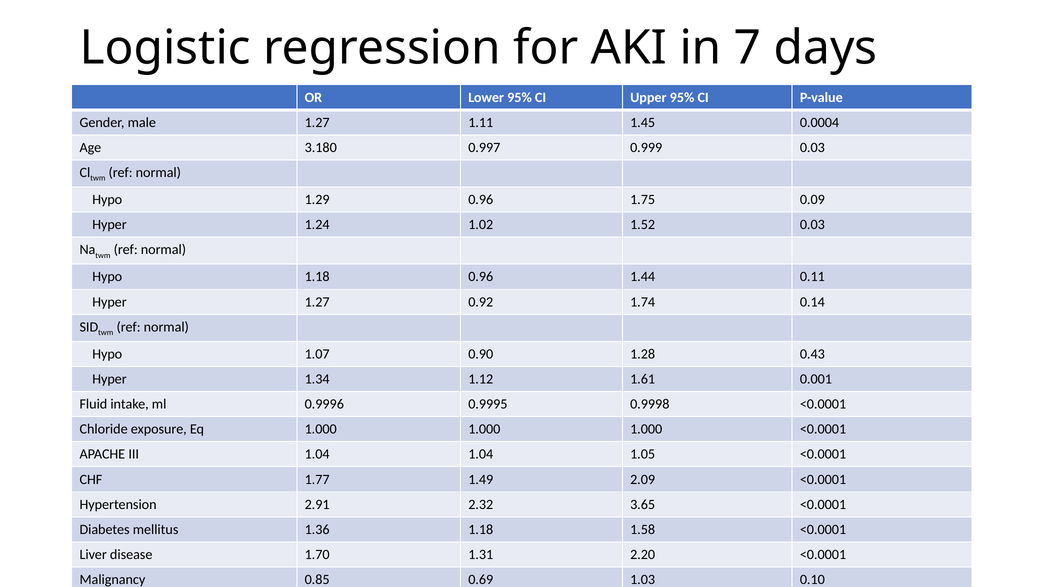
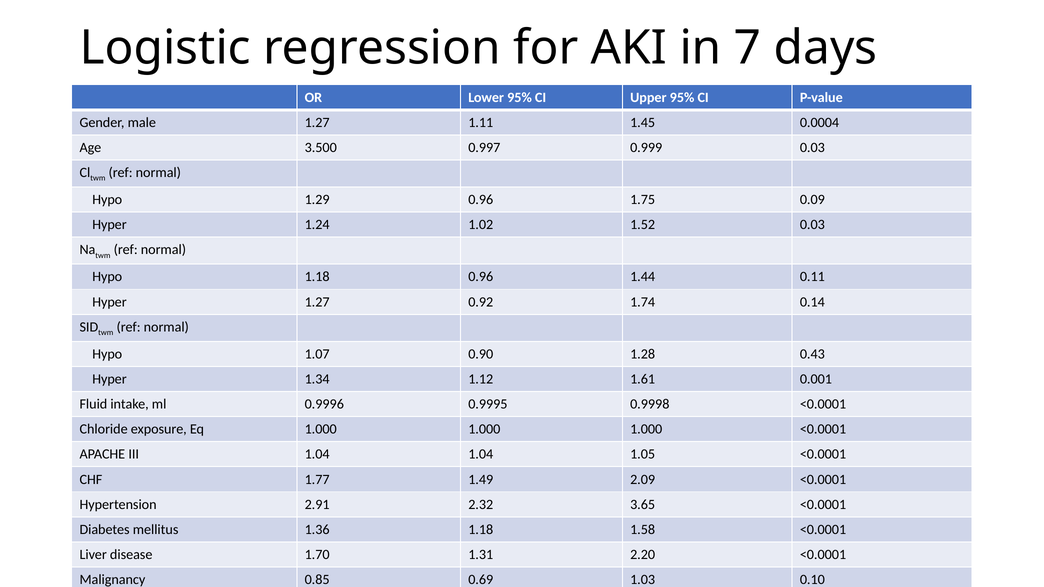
3.180: 3.180 -> 3.500 (321, 148)
